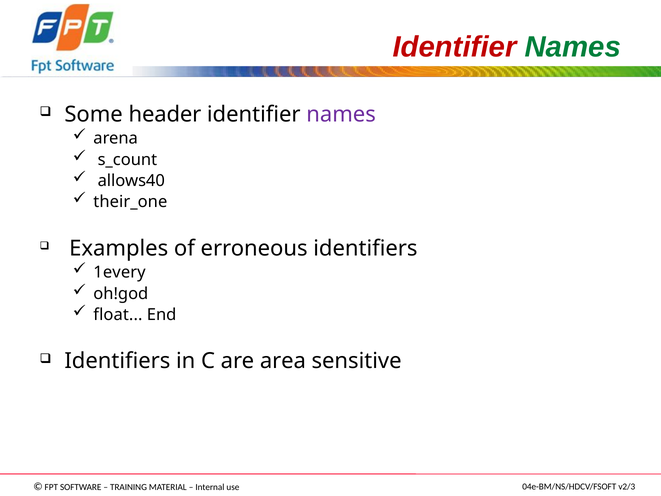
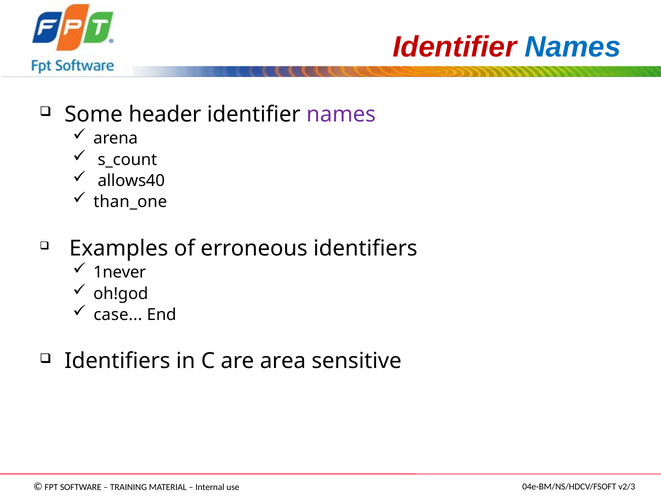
Names colour: green -> blue (573, 47)
their_one: their_one -> than_one (130, 202)
1every: 1every -> 1never (120, 272)
float: float -> case (118, 315)
